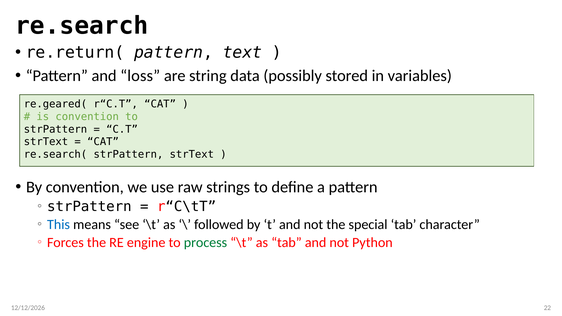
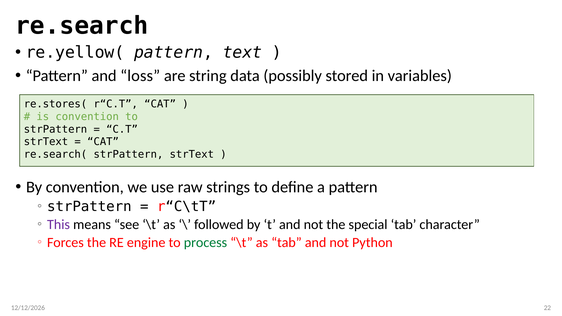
re.return(: re.return( -> re.yellow( (75, 52)
re.geared(: re.geared( -> re.stores( (55, 104)
This colour: blue -> purple (59, 225)
